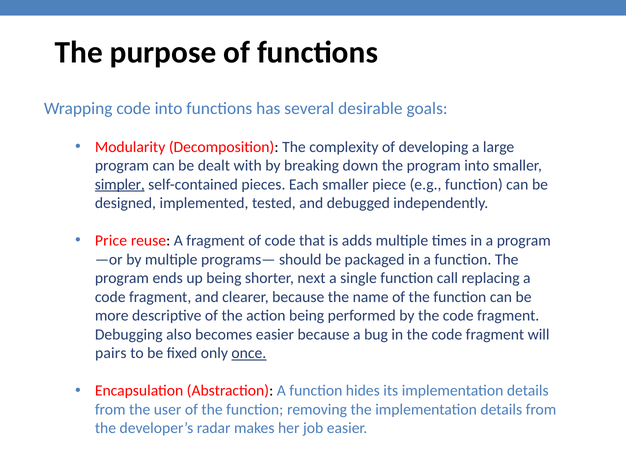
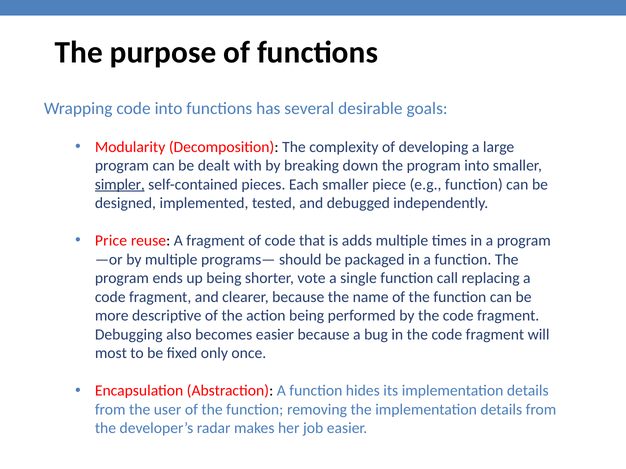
next: next -> vote (312, 278)
pairs: pairs -> most (111, 354)
once underline: present -> none (249, 354)
